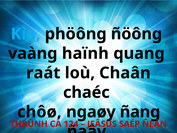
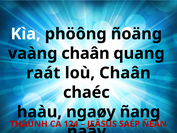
Kìa colour: light blue -> white (26, 34)
ñöông: ñöông -> ñoäng (136, 34)
vaàng haïnh: haïnh -> chaân (85, 53)
chôø: chôø -> haàu (39, 112)
